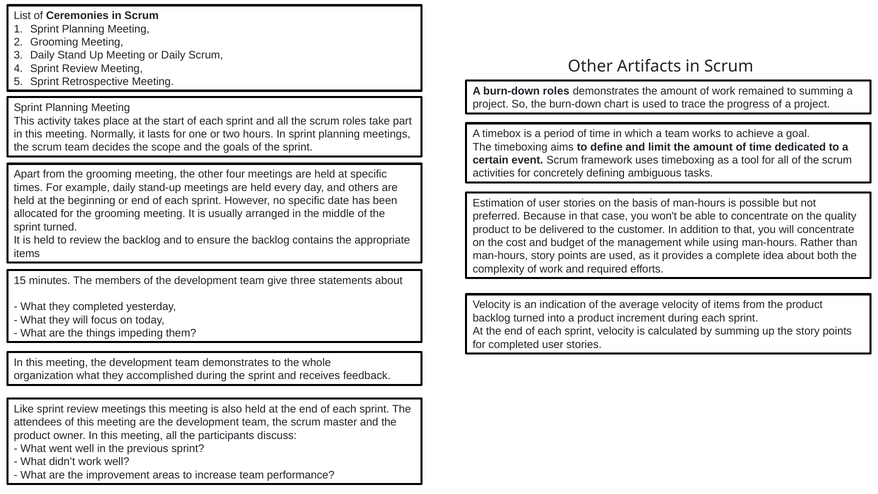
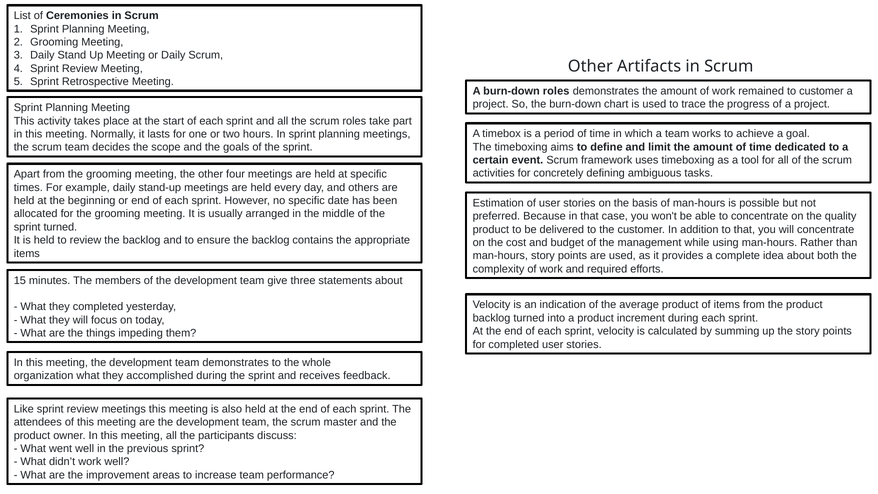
to summing: summing -> customer (821, 91)
average velocity: velocity -> product (680, 305)
